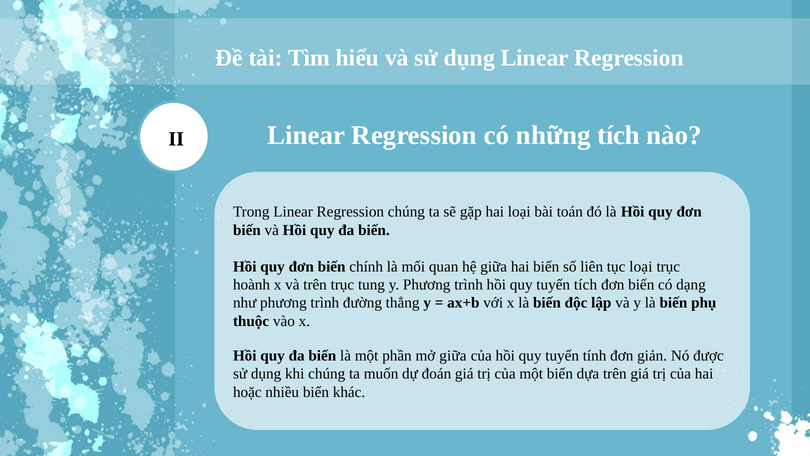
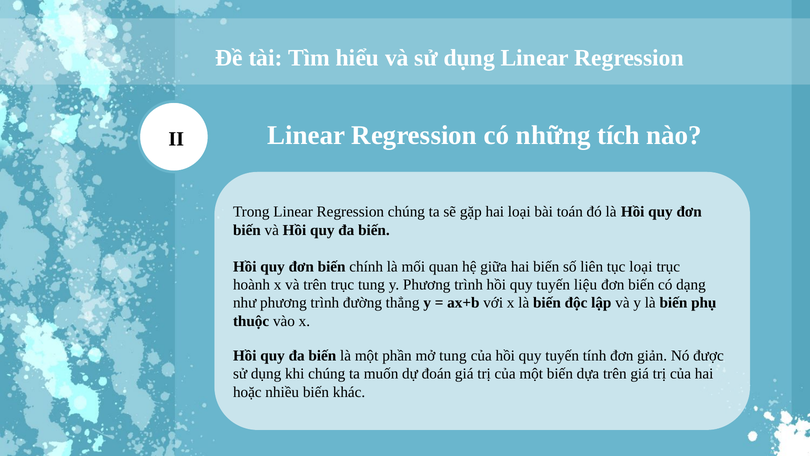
tuyến tích: tích -> liệu (586, 285)
mở giữa: giữa -> tung (453, 355)
